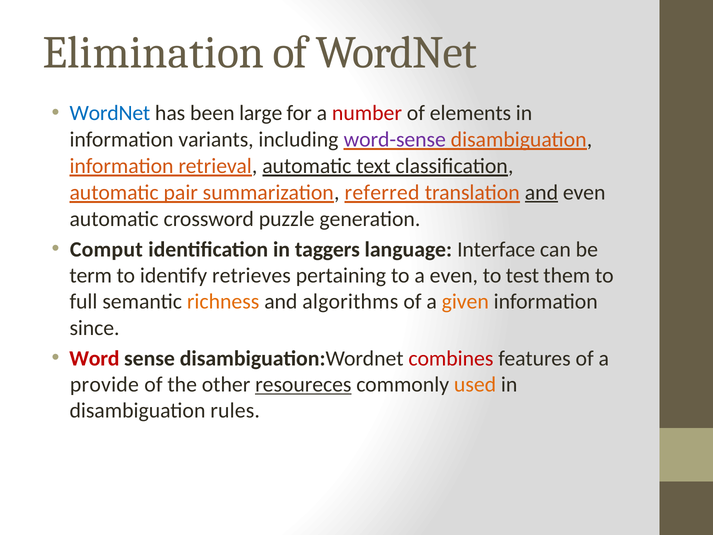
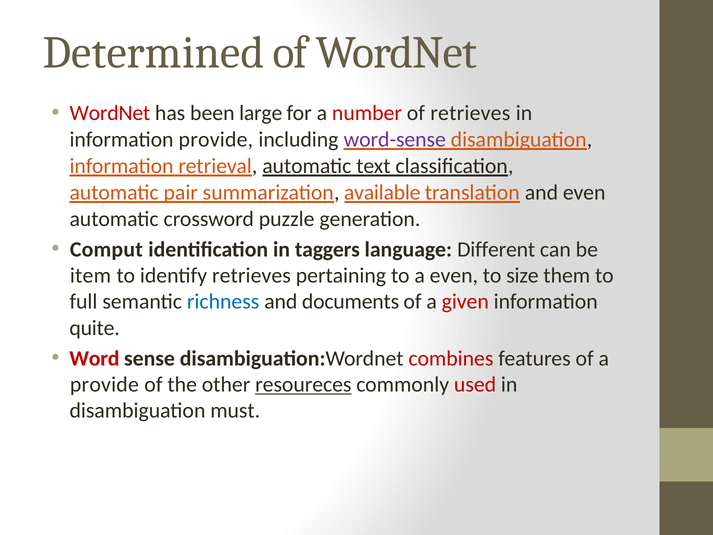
Elimination: Elimination -> Determined (154, 53)
WordNet colour: blue -> red (110, 113)
of elements: elements -> retrieves (470, 113)
information variants: variants -> provide (216, 139)
referred: referred -> available (382, 192)
and underline: present -> none (541, 192)
Interface: Interface -> Different (496, 249)
term: term -> item (90, 275)
test: test -> size (522, 275)
richness colour: orange -> blue (223, 302)
algorithms: algorithms -> documents (351, 302)
given colour: orange -> red (465, 302)
since: since -> quite (95, 328)
used colour: orange -> red (475, 384)
rules: rules -> must (235, 411)
